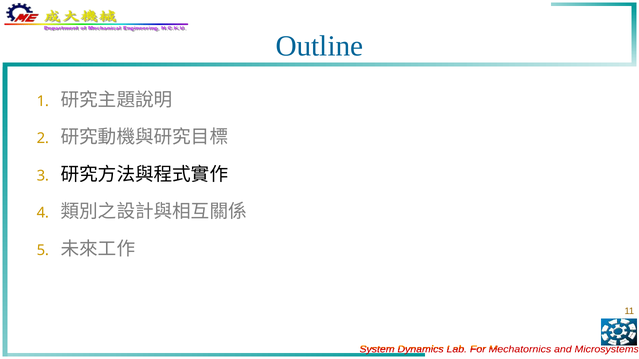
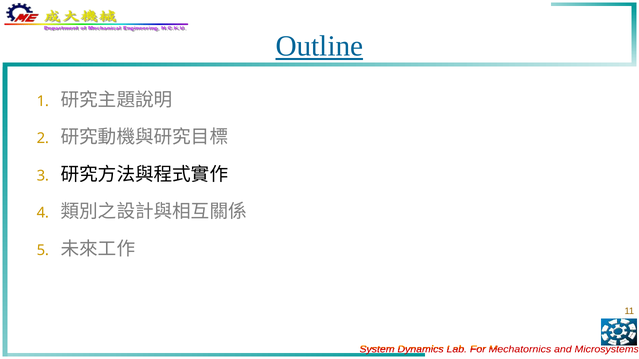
Outline underline: none -> present (319, 46)
